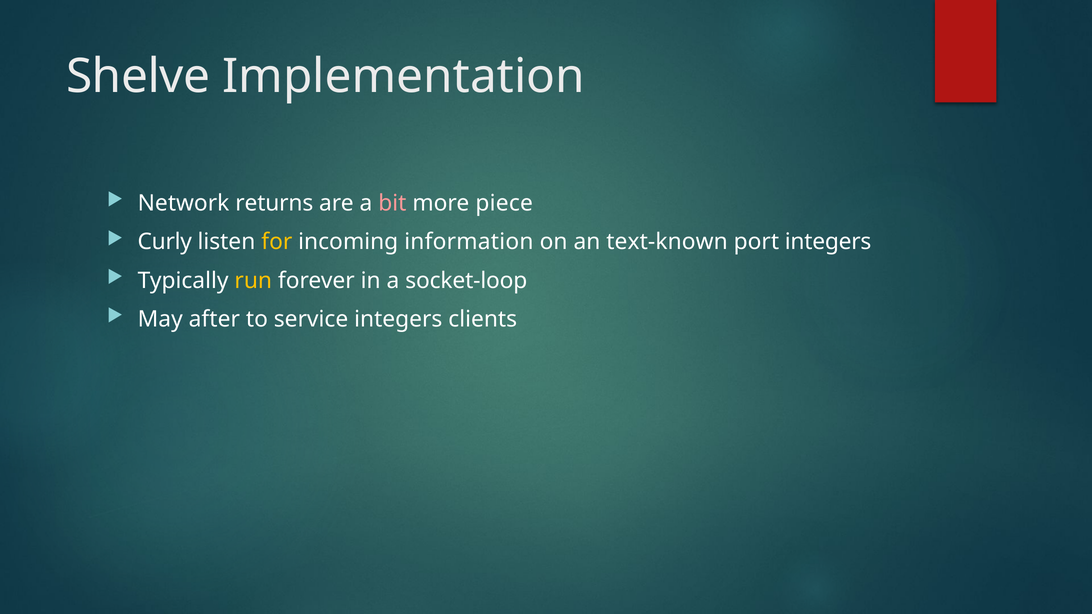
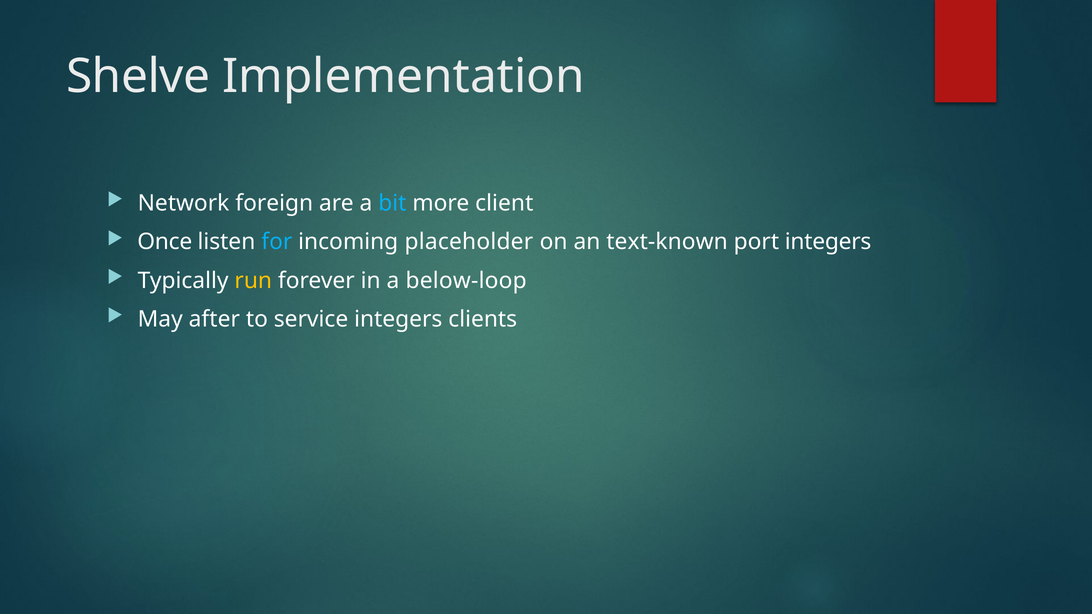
returns: returns -> foreign (274, 203)
bit colour: pink -> light blue (392, 203)
piece: piece -> client (504, 203)
Curly: Curly -> Once (165, 242)
for colour: yellow -> light blue (277, 242)
information: information -> placeholder (469, 242)
socket-loop: socket-loop -> below-loop (466, 281)
